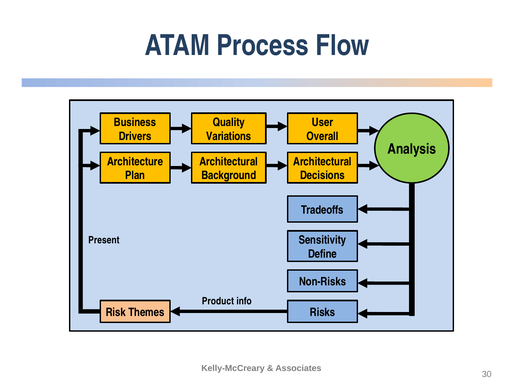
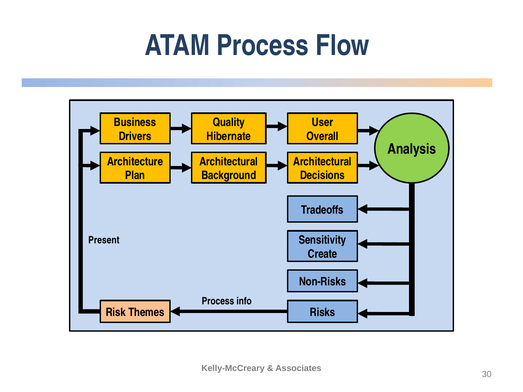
Variations: Variations -> Hibernate (229, 136)
Define: Define -> Create (323, 254)
Product: Product -> Process (218, 301)
